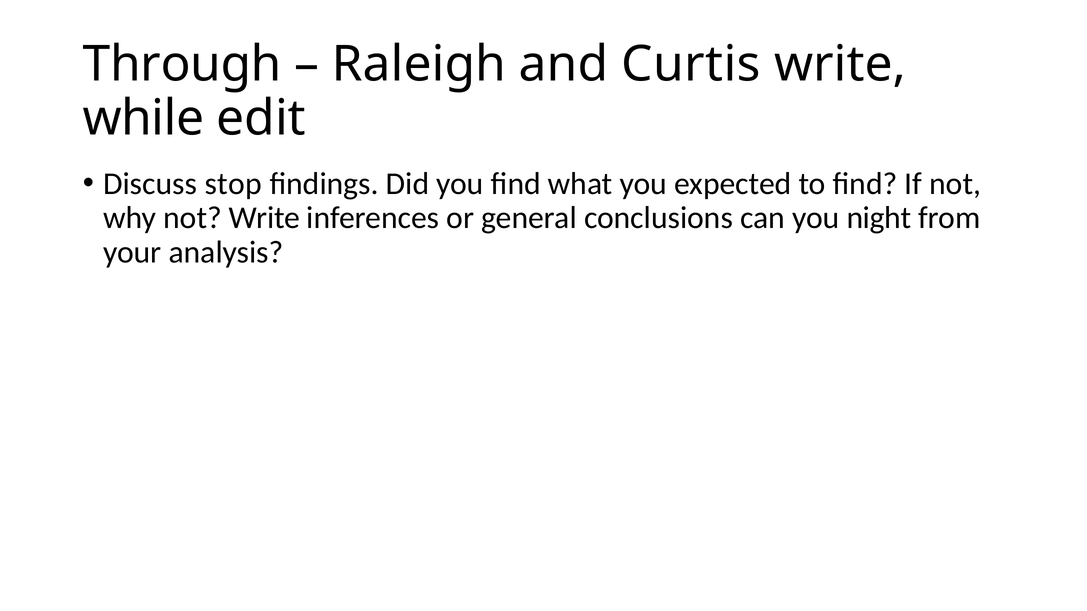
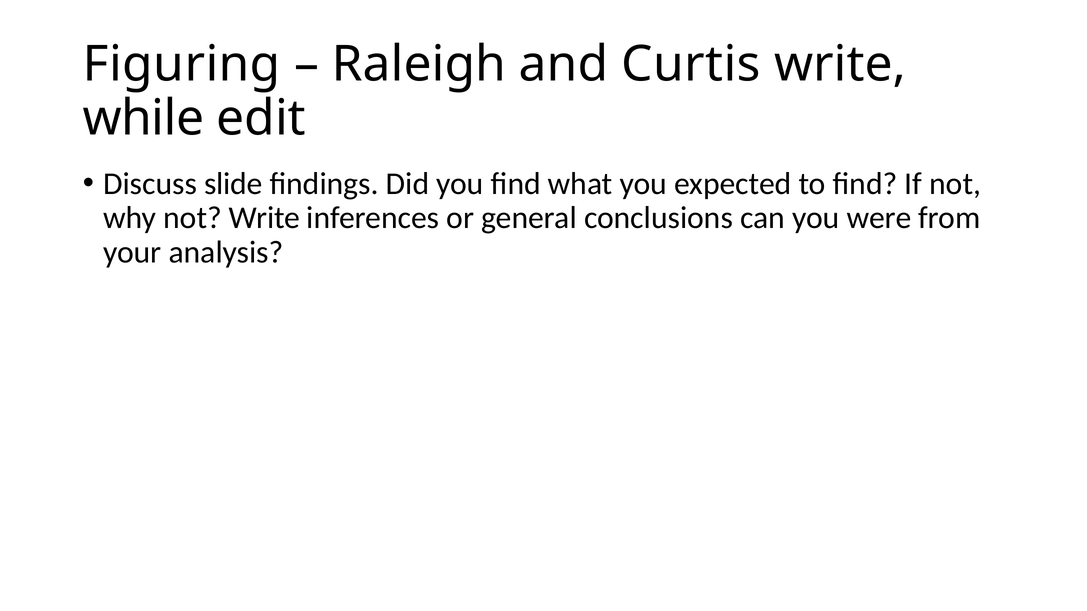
Through: Through -> Figuring (182, 64)
stop: stop -> slide (233, 184)
night: night -> were (879, 218)
